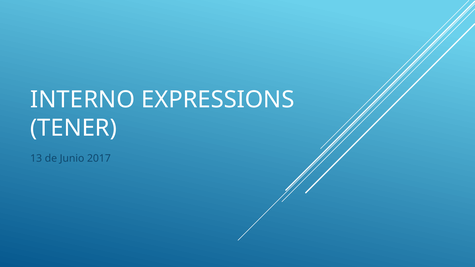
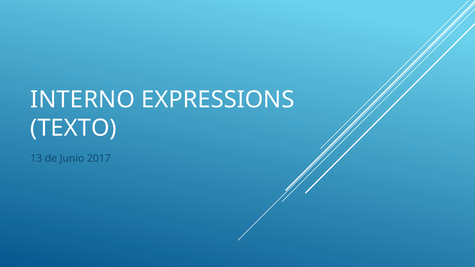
TENER: TENER -> TEXTO (73, 128)
